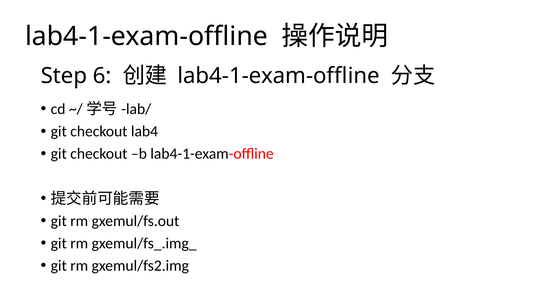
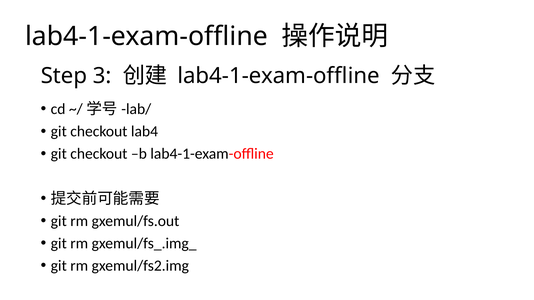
6: 6 -> 3 (102, 76)
